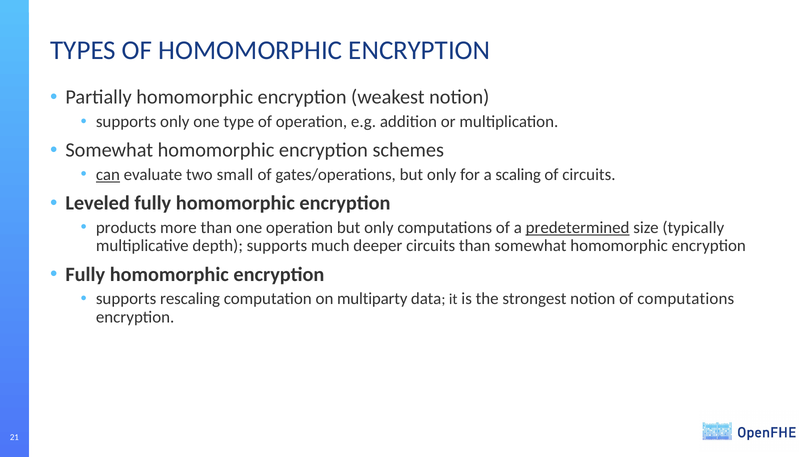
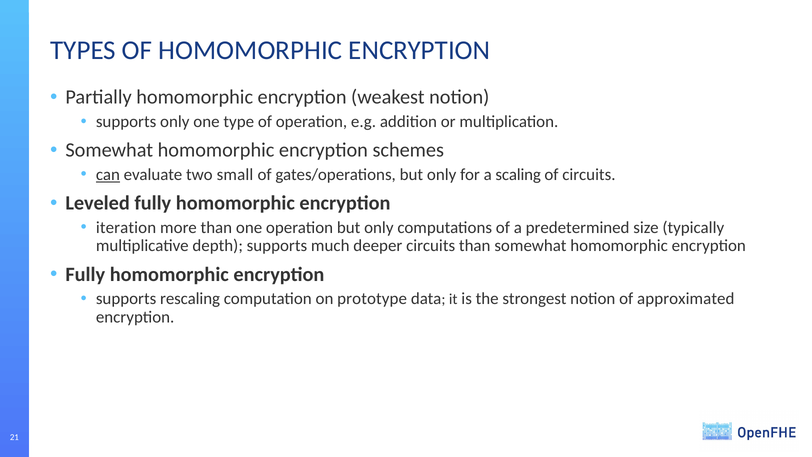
products: products -> iteration (126, 227)
predetermined underline: present -> none (578, 227)
multiparty: multiparty -> prototype (372, 299)
of computations: computations -> approximated (686, 299)
